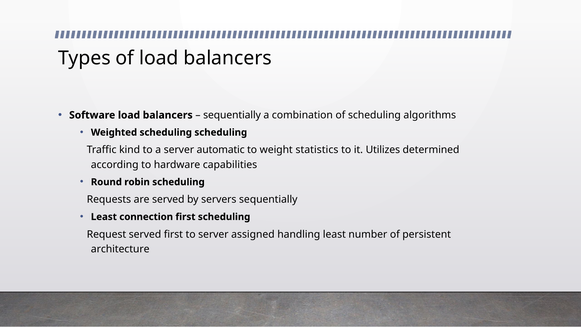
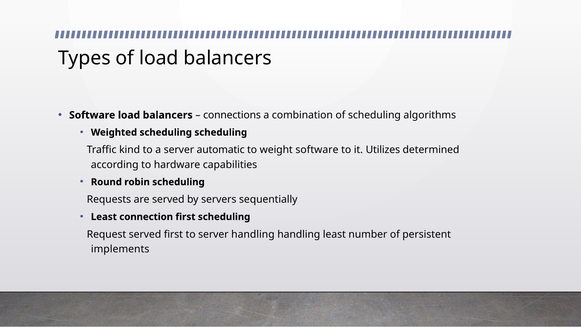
sequentially: sequentially -> connections (232, 115)
weight statistics: statistics -> software (317, 150)
server assigned: assigned -> handling (253, 234)
architecture: architecture -> implements (120, 249)
